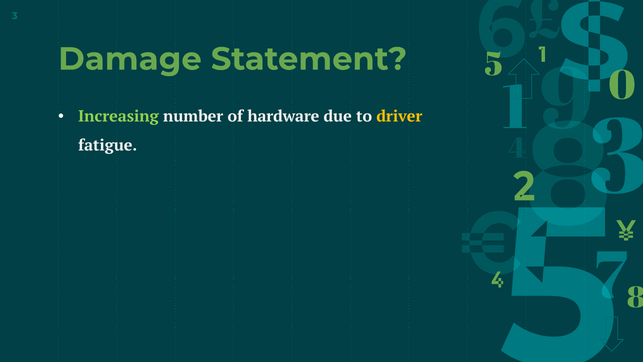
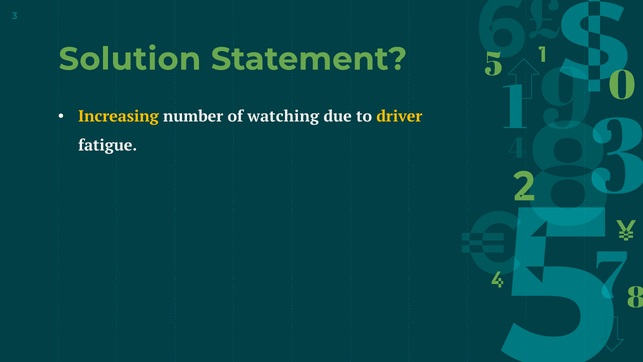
Damage: Damage -> Solution (130, 59)
Increasing colour: light green -> yellow (119, 117)
hardware: hardware -> watching (283, 117)
